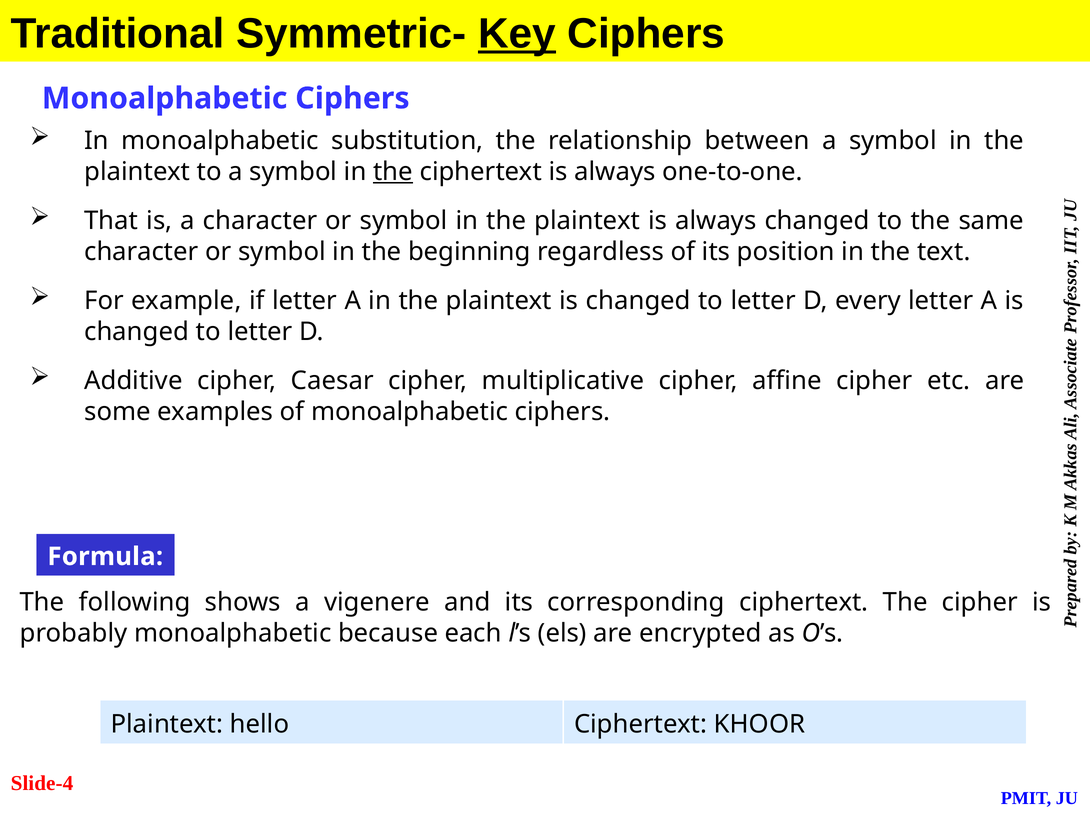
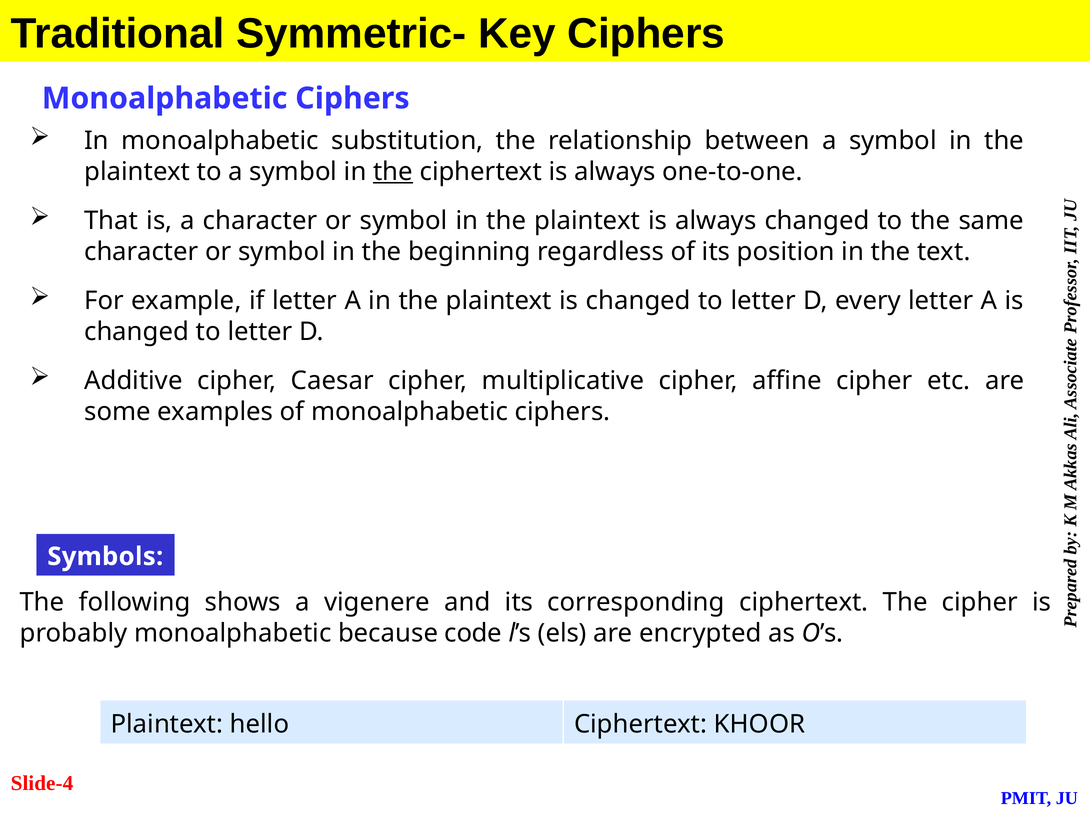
Key underline: present -> none (517, 34)
Formula: Formula -> Symbols (105, 556)
each: each -> code (473, 633)
